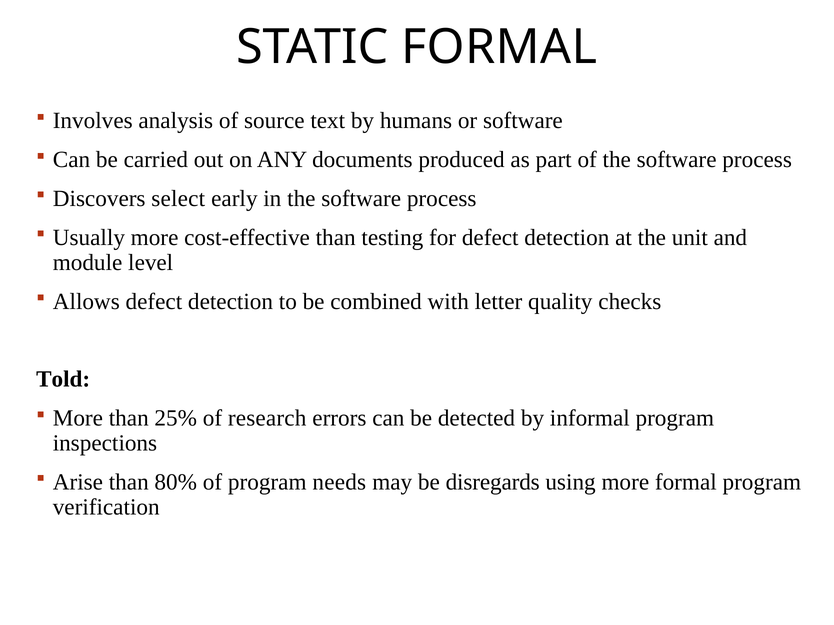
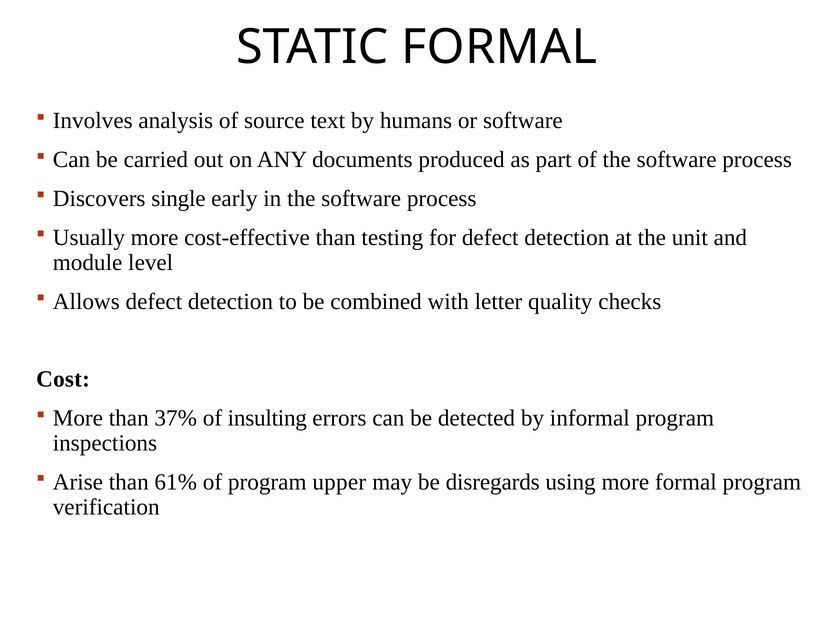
select: select -> single (178, 199)
Told: Told -> Cost (63, 380)
25%: 25% -> 37% (176, 418)
research: research -> insulting (267, 418)
80%: 80% -> 61% (176, 482)
needs: needs -> upper (339, 482)
